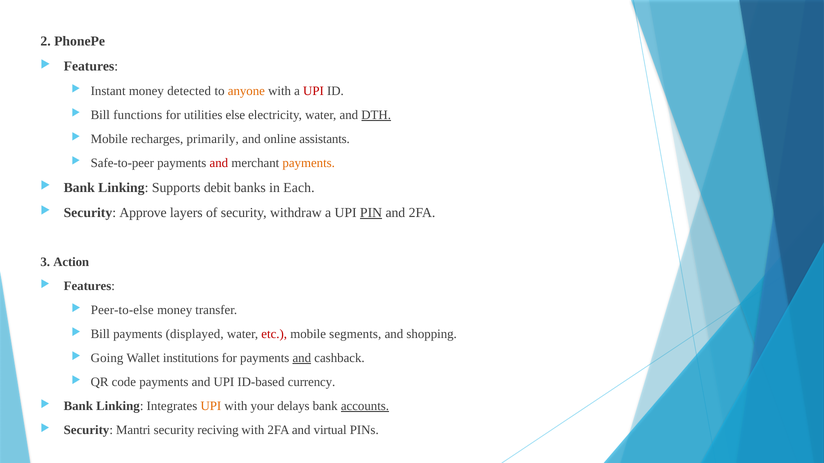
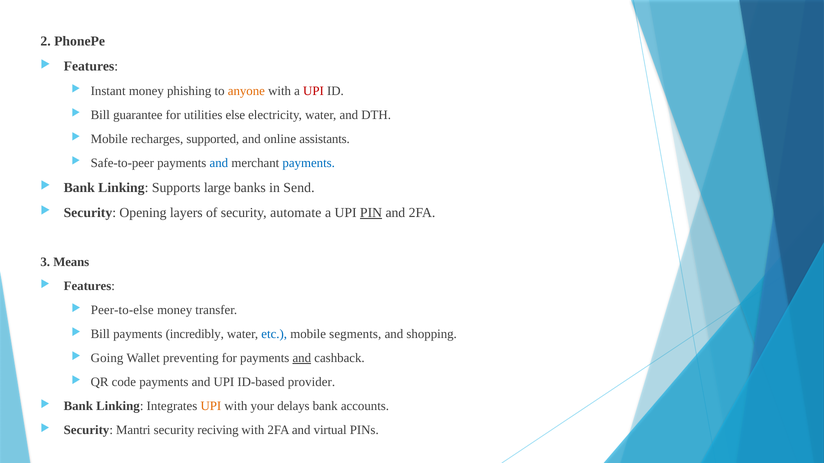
detected: detected -> phishing (189, 91)
functions: functions -> guarantee (138, 115)
DTH underline: present -> none (376, 115)
primarily: primarily -> supported (213, 139)
and colour: red -> blue (219, 163)
payments colour: orange -> blue (309, 163)
debit: debit -> large (217, 188)
Each: Each -> Send (299, 188)
Approve: Approve -> Opening (143, 213)
withdraw: withdraw -> automate (296, 213)
Action: Action -> Means (71, 262)
displayed: displayed -> incredibly (195, 334)
etc colour: red -> blue (274, 334)
institutions: institutions -> preventing (191, 358)
currency: currency -> provider (311, 382)
accounts underline: present -> none (365, 407)
